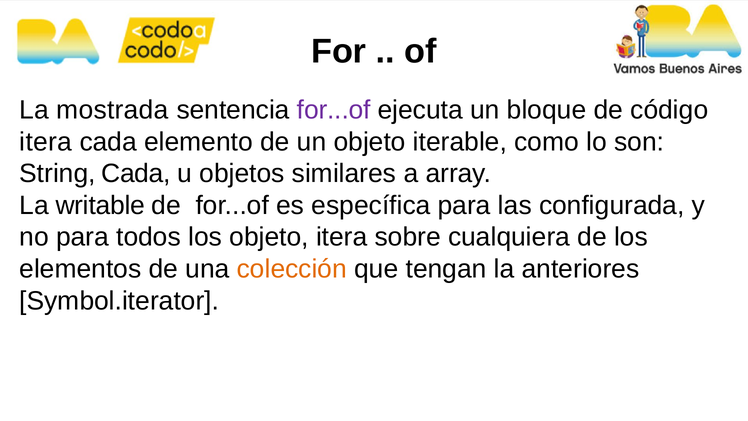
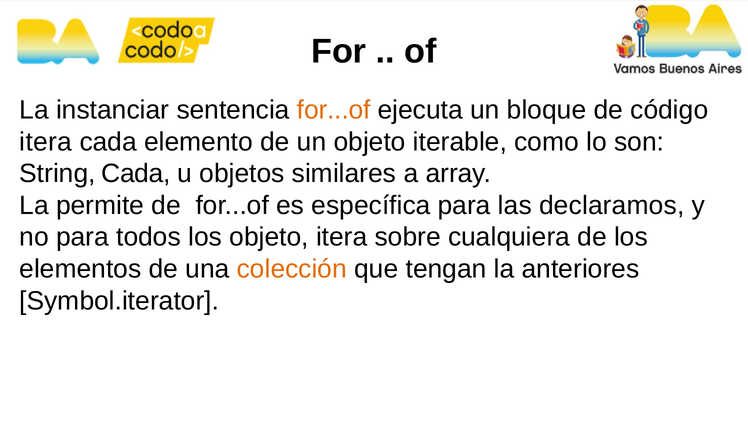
mostrada: mostrada -> instanciar (113, 110)
for...of colour: purple -> orange (334, 110)
writable: writable -> permite (100, 205)
configurada: configurada -> declaramos (612, 205)
